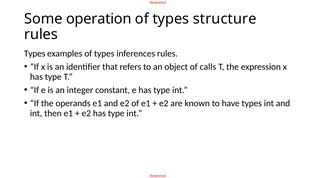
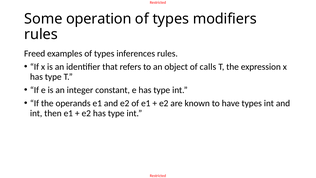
structure: structure -> modifiers (225, 19)
Types: Types -> Freed (35, 53)
